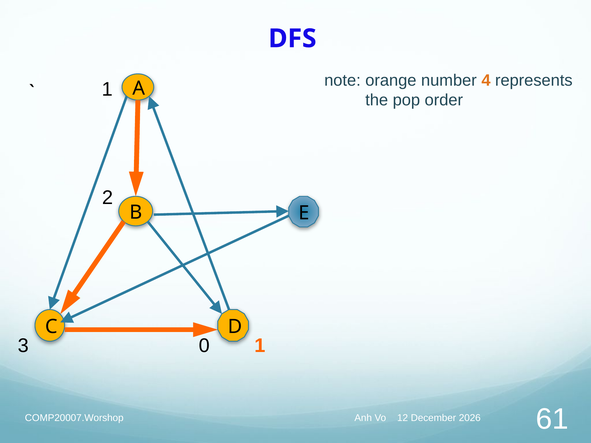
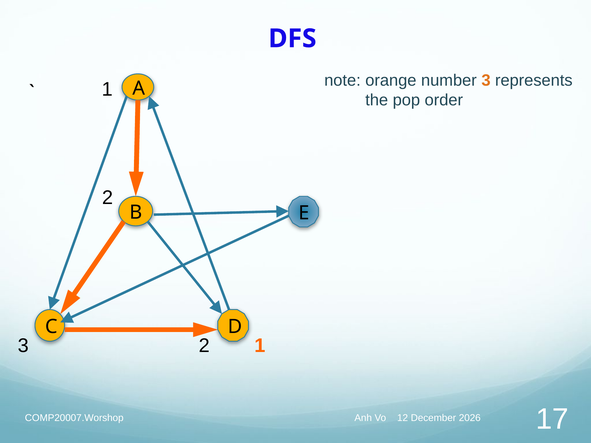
number 4: 4 -> 3 (486, 80)
3 0: 0 -> 2 (204, 346)
61: 61 -> 17 (552, 419)
